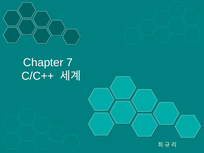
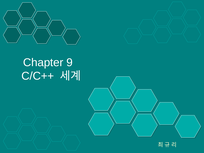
7: 7 -> 9 (70, 62)
